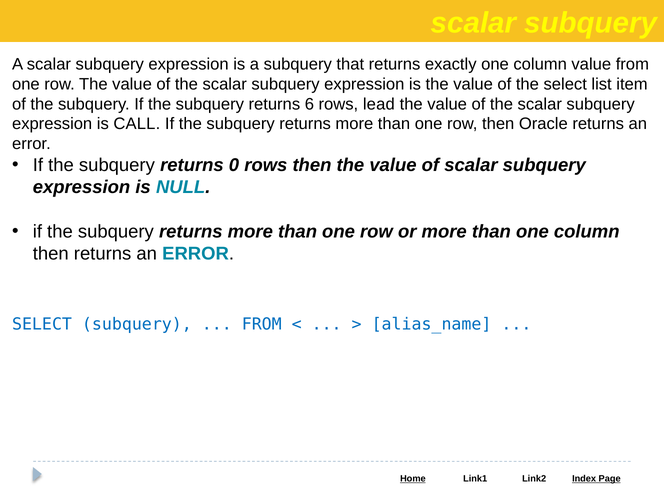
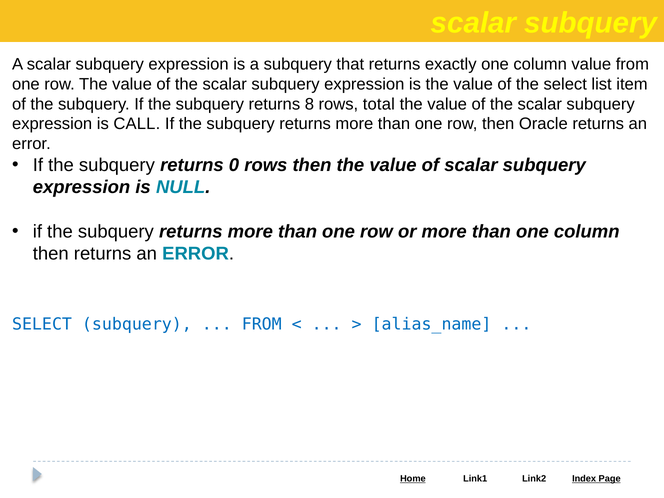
6: 6 -> 8 (309, 104)
lead: lead -> total (379, 104)
